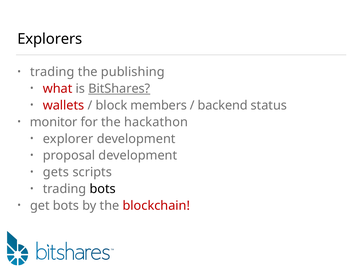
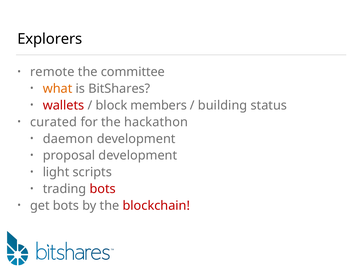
trading: trading -> remote (52, 72)
publishing: publishing -> committee (133, 72)
what colour: red -> orange (58, 88)
BitShares underline: present -> none (119, 88)
backend: backend -> building (223, 105)
monitor: monitor -> curated (54, 122)
explorer: explorer -> daemon (68, 139)
gets: gets -> light (56, 172)
bots colour: black -> red (103, 189)
